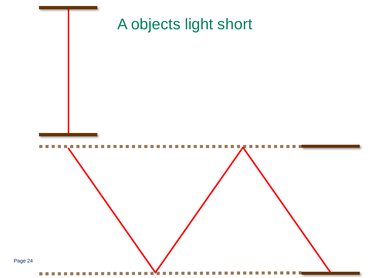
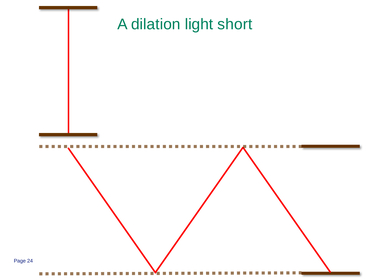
objects: objects -> dilation (156, 24)
